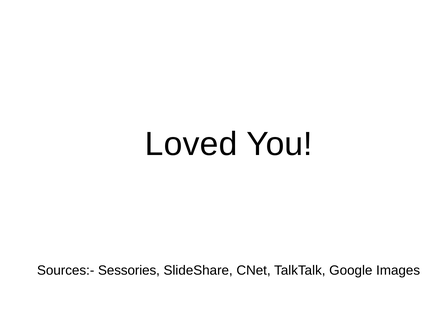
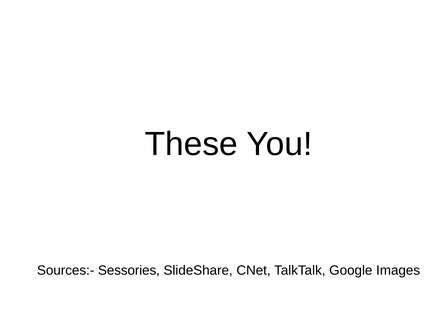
Loved: Loved -> These (191, 144)
